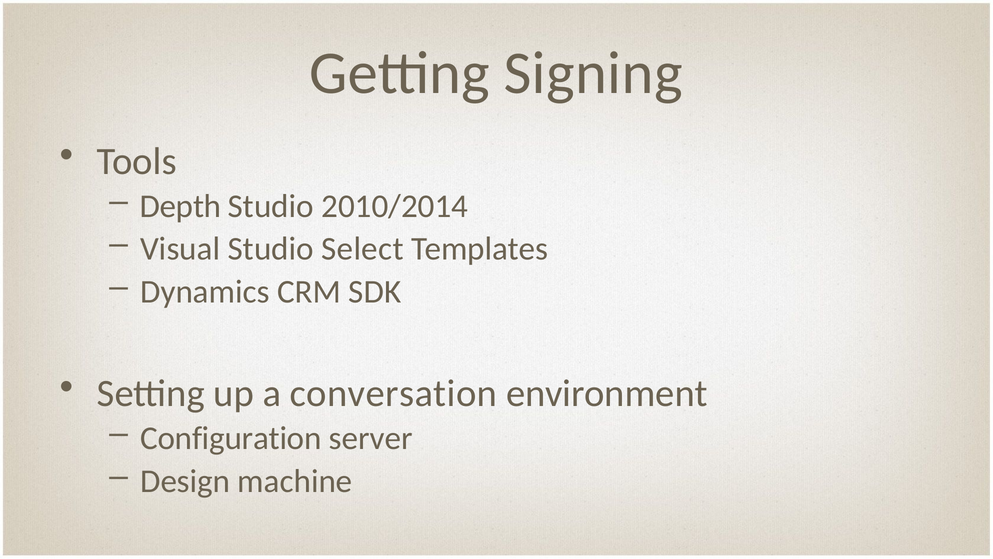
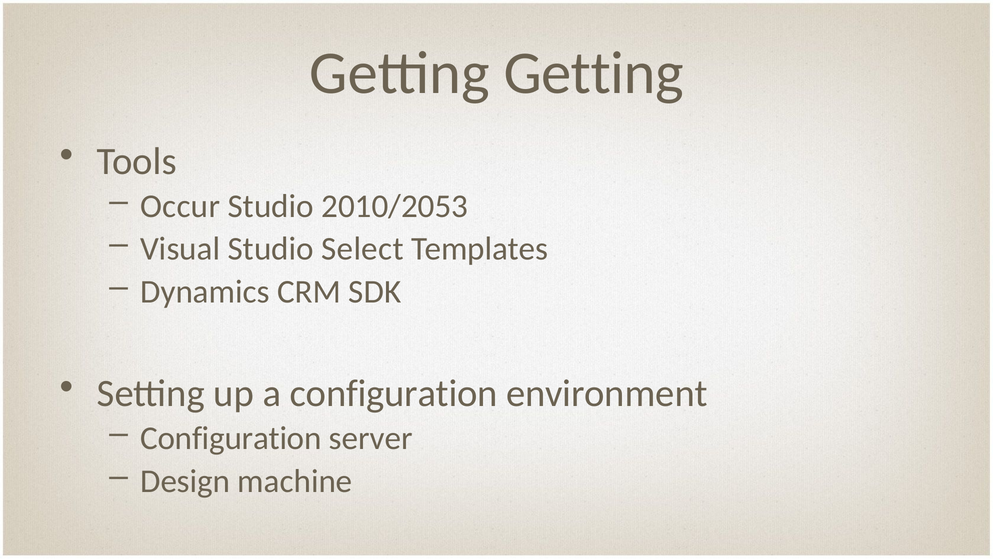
Getting Signing: Signing -> Getting (594, 73)
Depth: Depth -> Occur (180, 206)
2010/2014: 2010/2014 -> 2010/2053 (395, 206)
a conversation: conversation -> configuration (394, 393)
